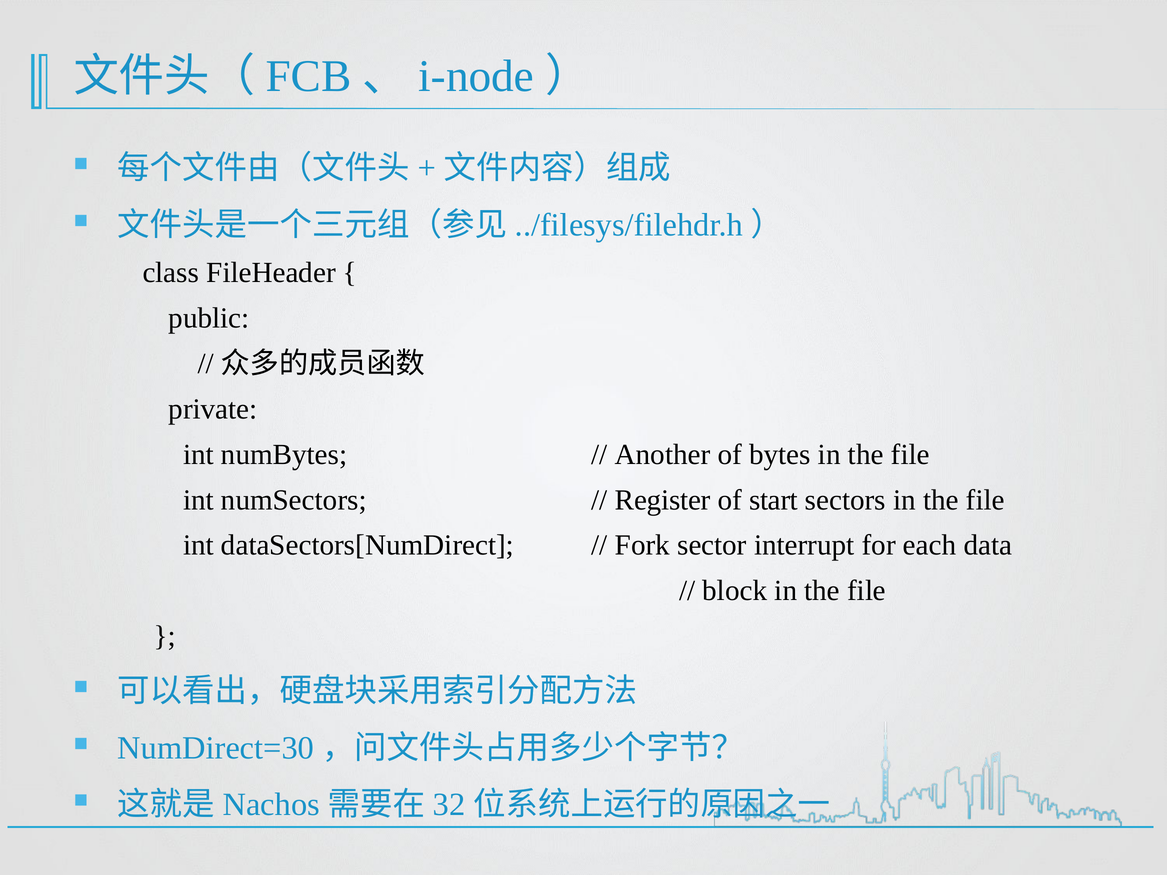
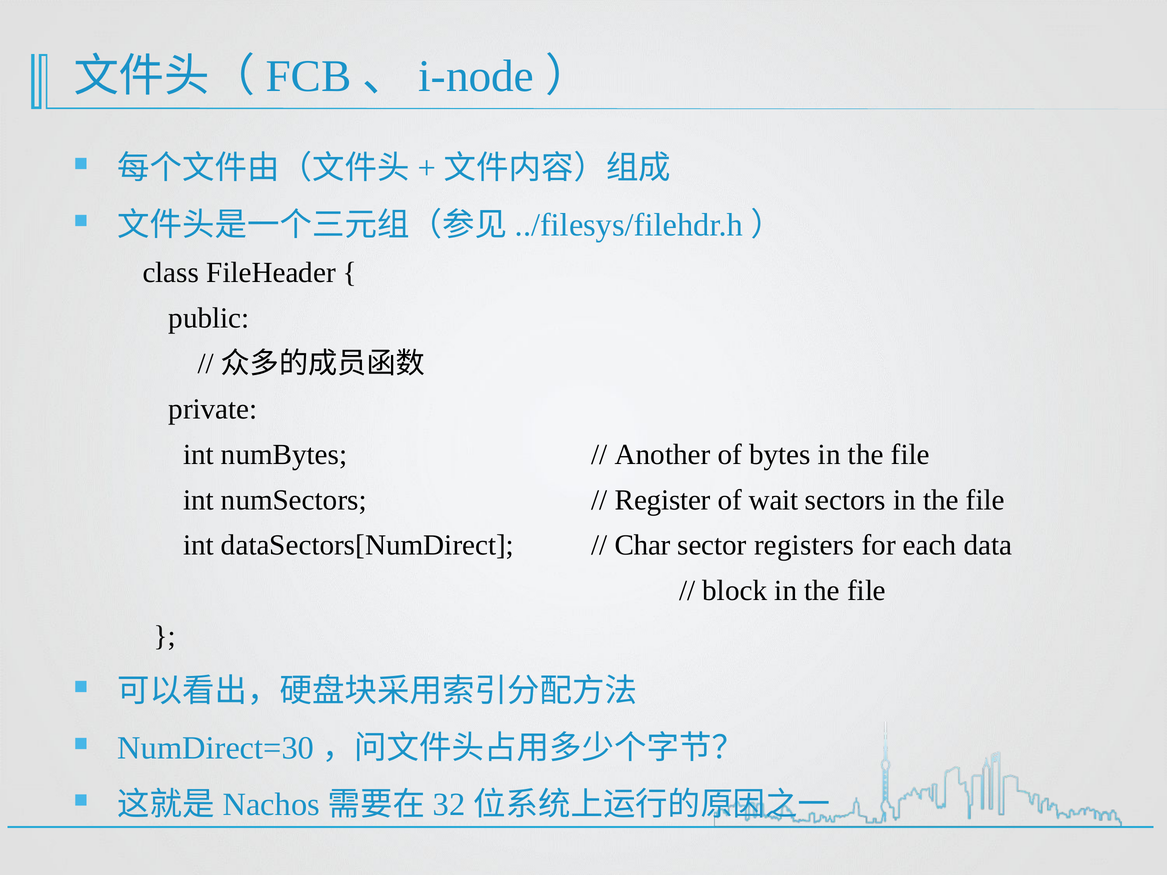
start: start -> wait (774, 500)
Fork: Fork -> Char (643, 546)
interrupt: interrupt -> registers (804, 546)
